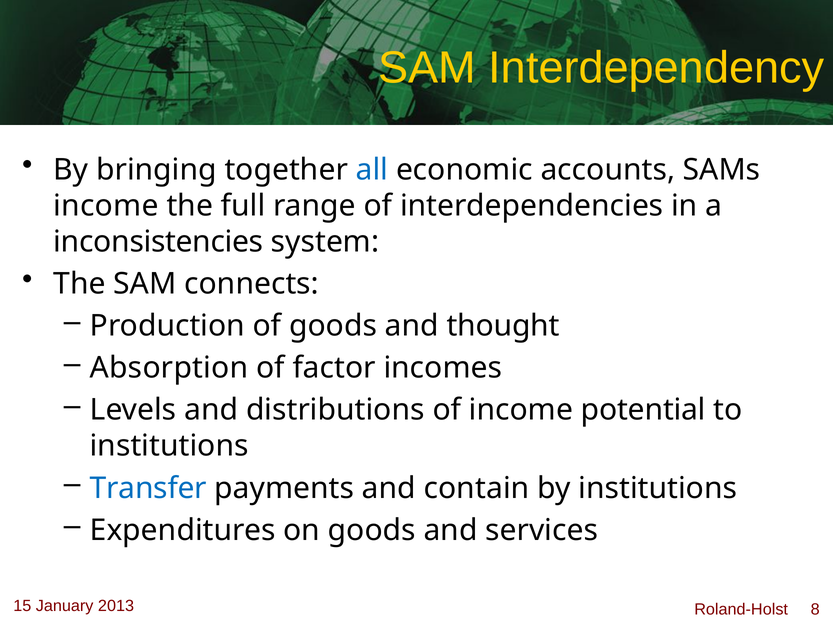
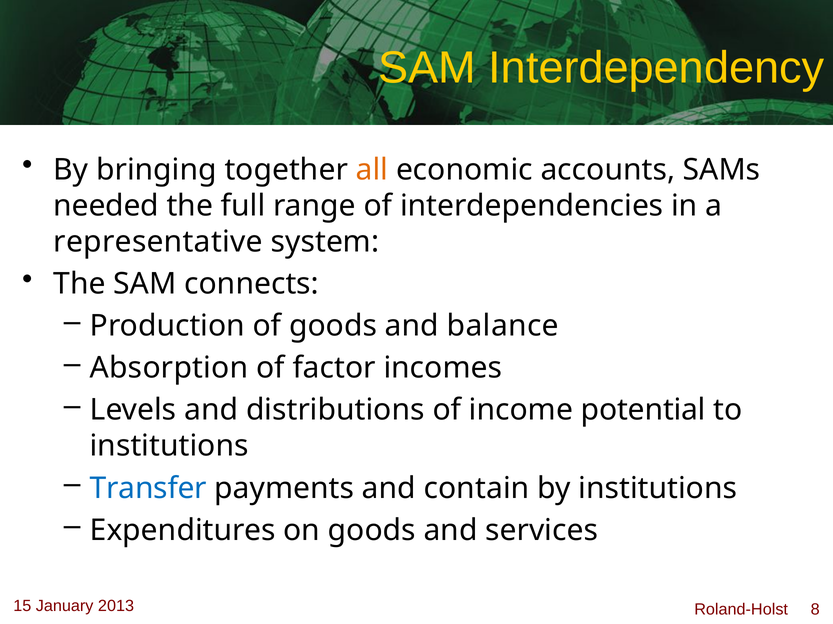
all colour: blue -> orange (372, 170)
income: income -> needed (106, 206)
inconsistencies: inconsistencies -> representative (158, 242)
thought: thought -> balance (503, 326)
